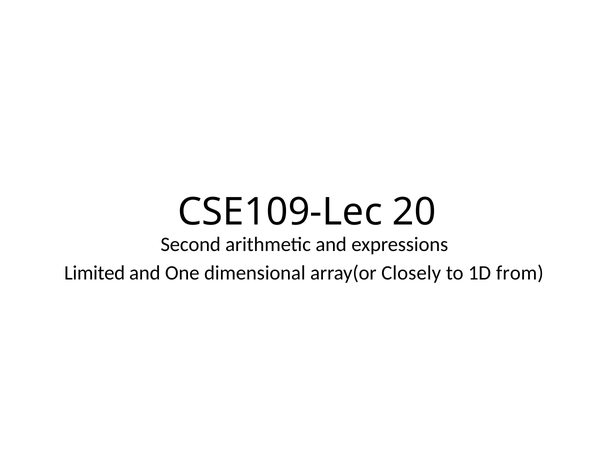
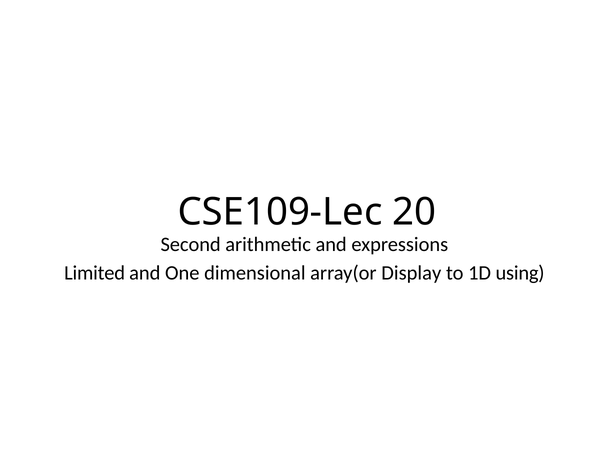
Closely: Closely -> Display (411, 273)
from: from -> using (520, 273)
